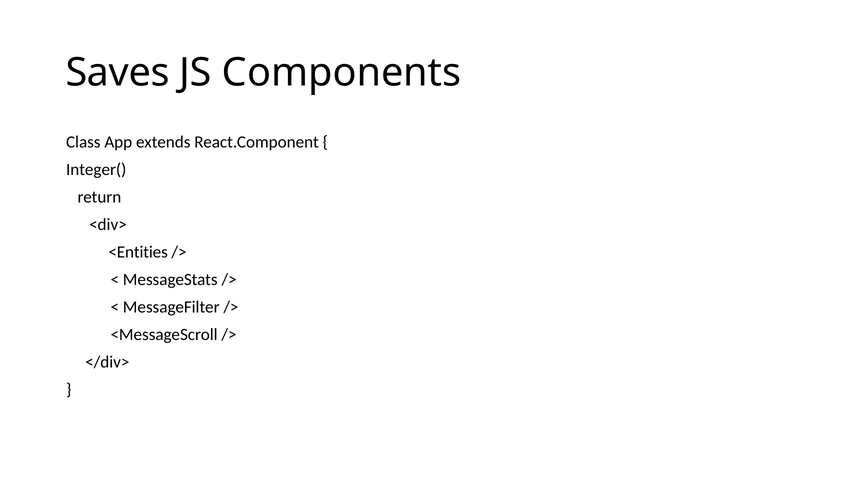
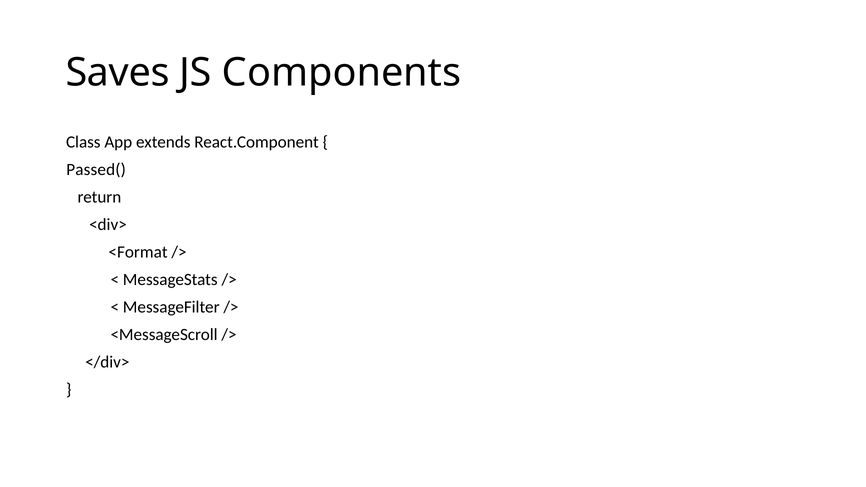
Integer(: Integer( -> Passed( (96, 170)
<Entities: <Entities -> <Format (138, 252)
